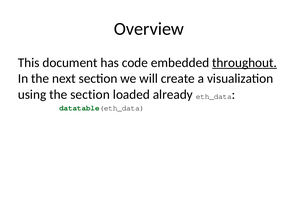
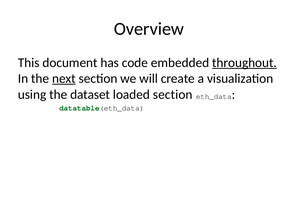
next underline: none -> present (64, 78)
the section: section -> dataset (90, 94)
loaded already: already -> section (173, 94)
